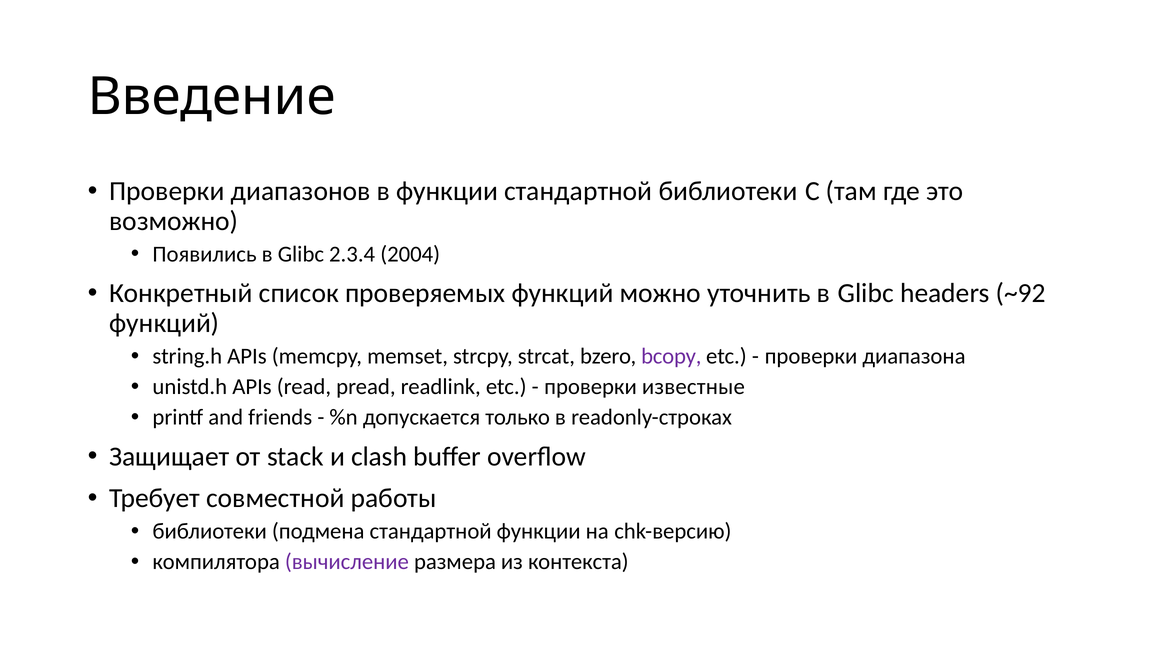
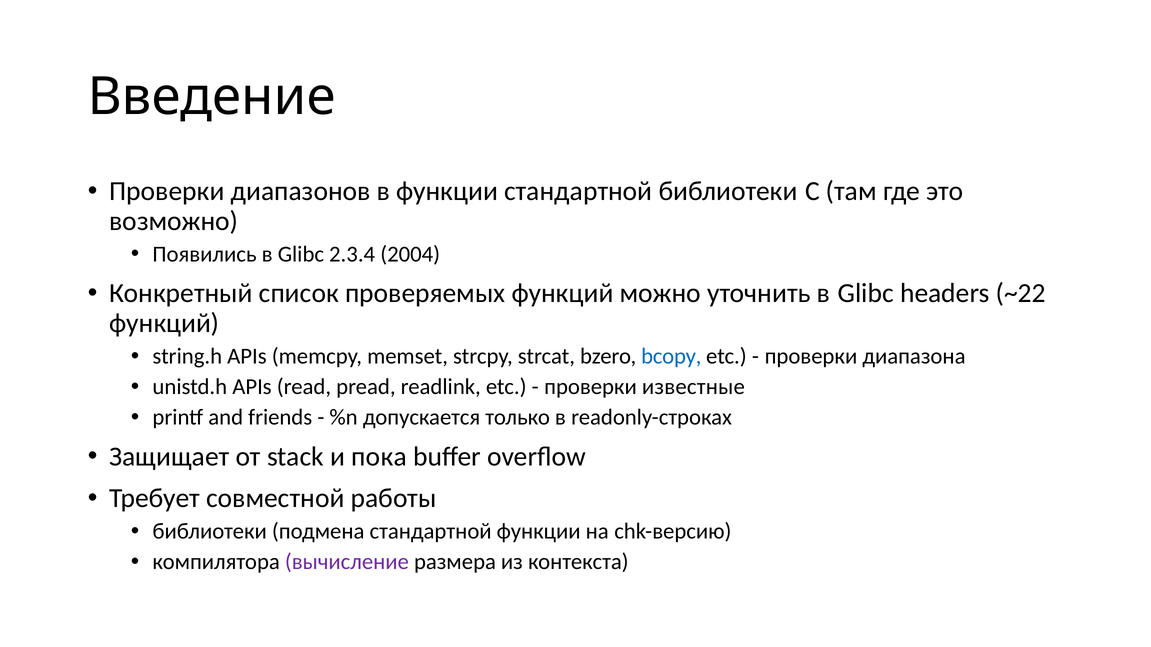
~92: ~92 -> ~22 (1021, 294)
bcopy colour: purple -> blue (671, 356)
clash: clash -> пока (379, 457)
